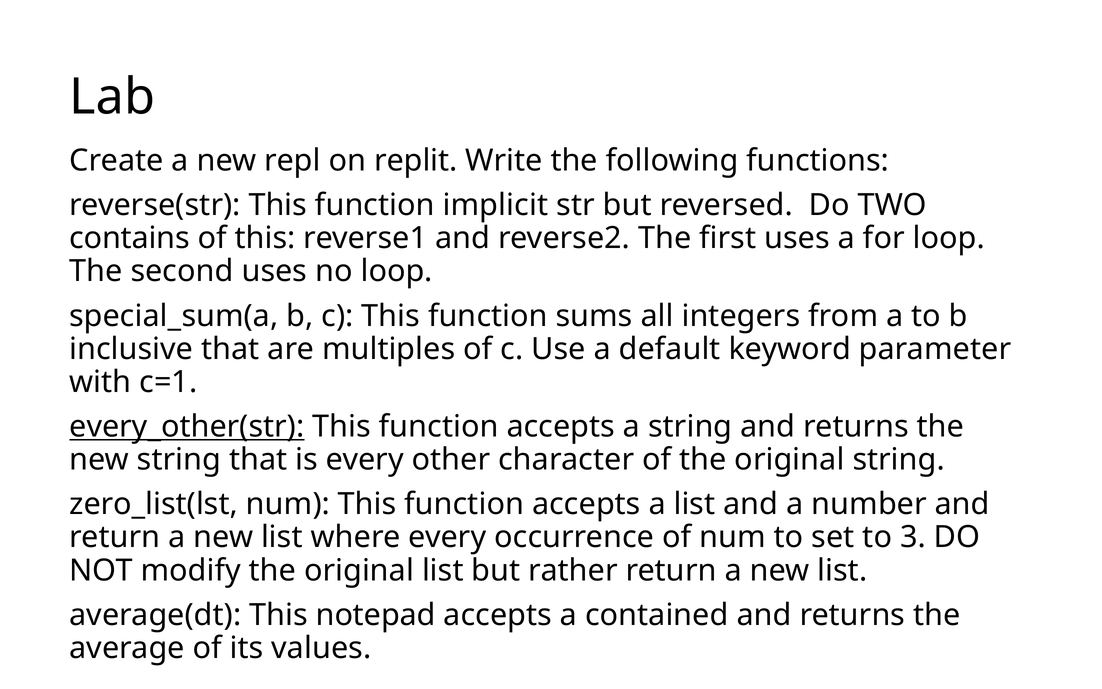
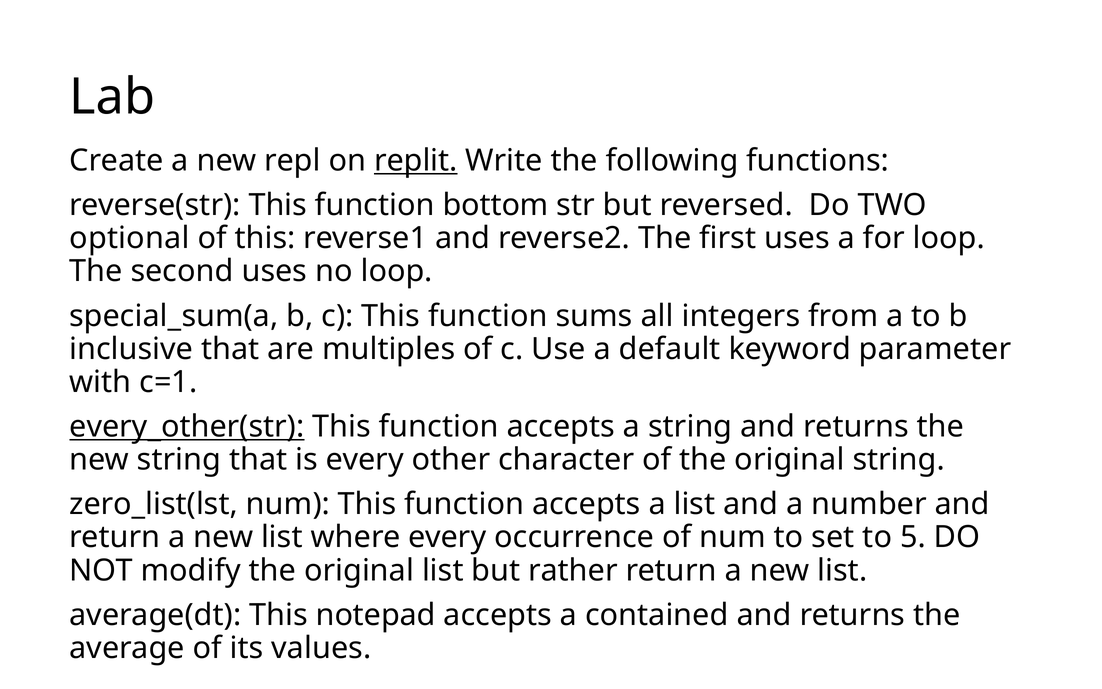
replit underline: none -> present (416, 161)
implicit: implicit -> bottom (496, 205)
contains: contains -> optional (129, 238)
3: 3 -> 5 (913, 537)
